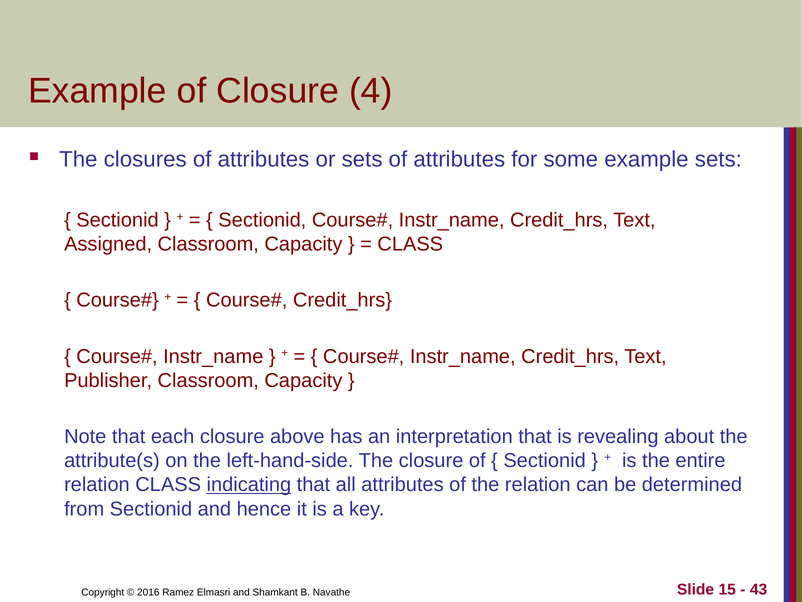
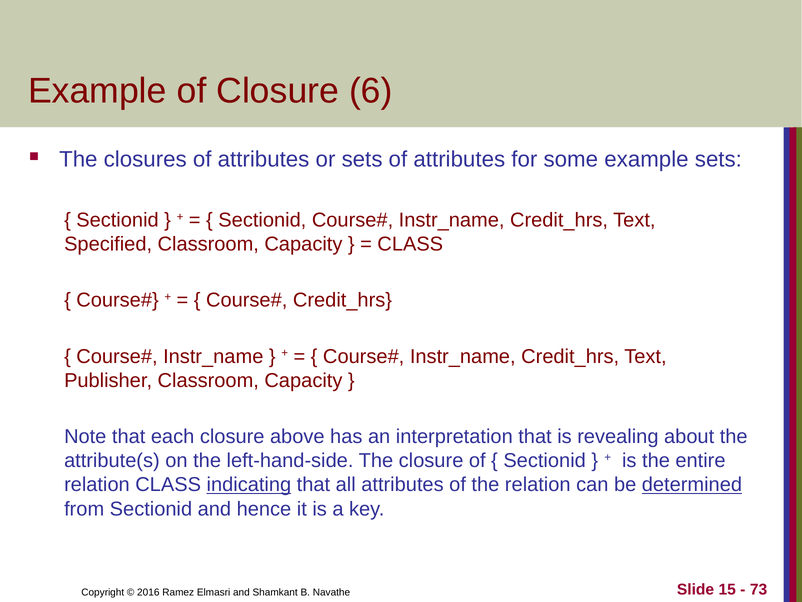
4: 4 -> 6 (371, 91)
Assigned: Assigned -> Specified (108, 244)
determined underline: none -> present (692, 484)
43: 43 -> 73 (759, 589)
